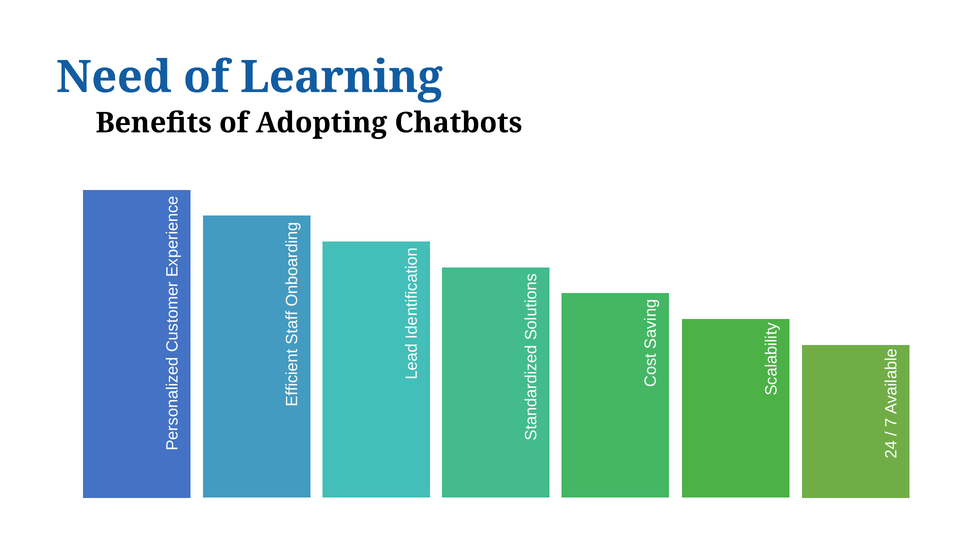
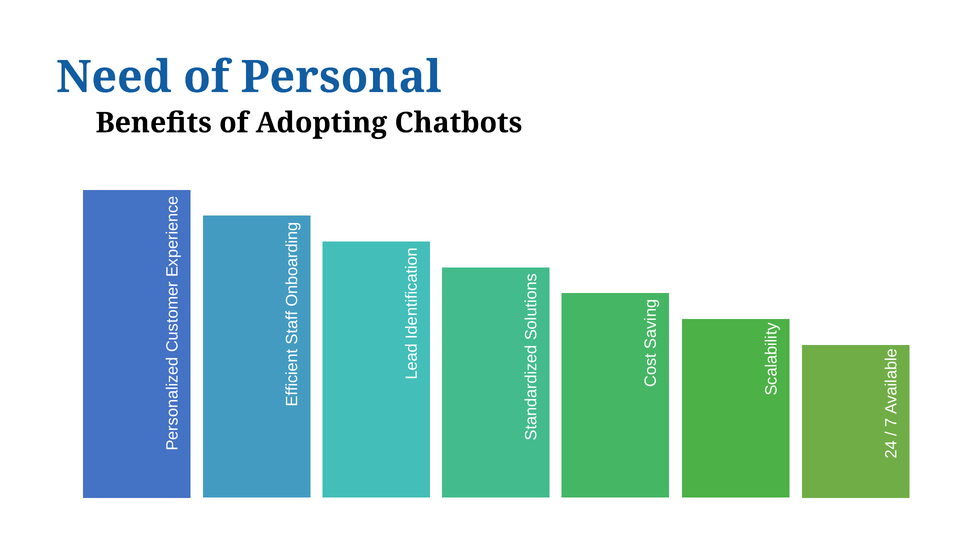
Learning: Learning -> Personal (341, 77)
